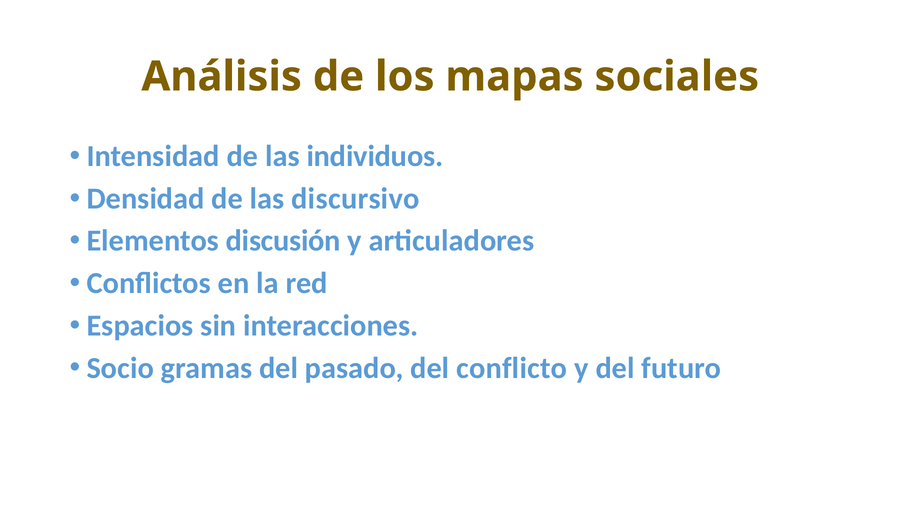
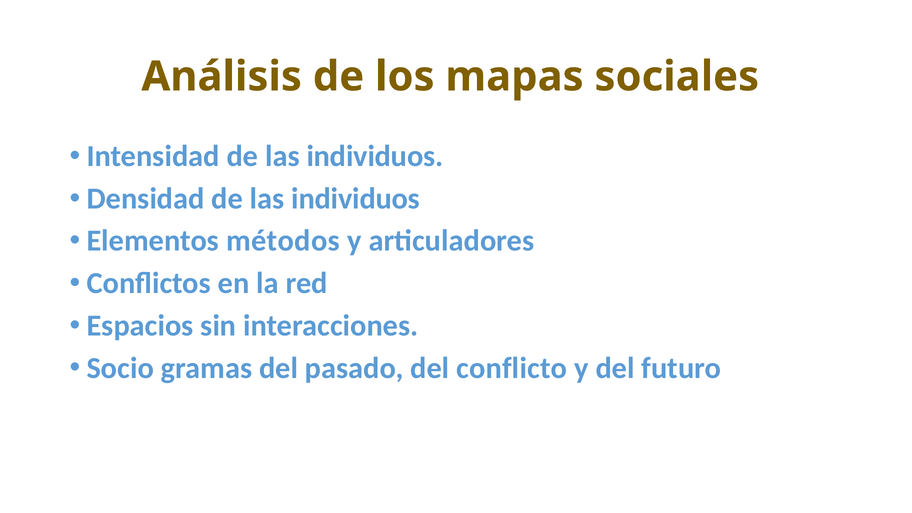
Densidad de las discursivo: discursivo -> individuos (356, 199)
discusión: discusión -> métodos (283, 241)
